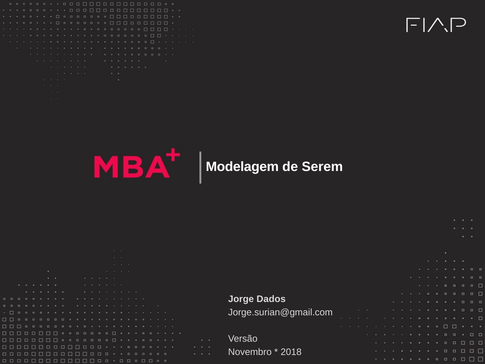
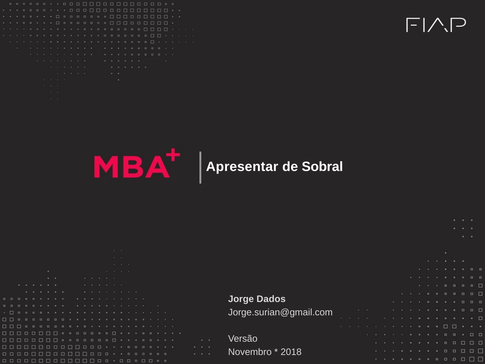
Modelagem: Modelagem -> Apresentar (242, 167)
Serem: Serem -> Sobral (322, 167)
